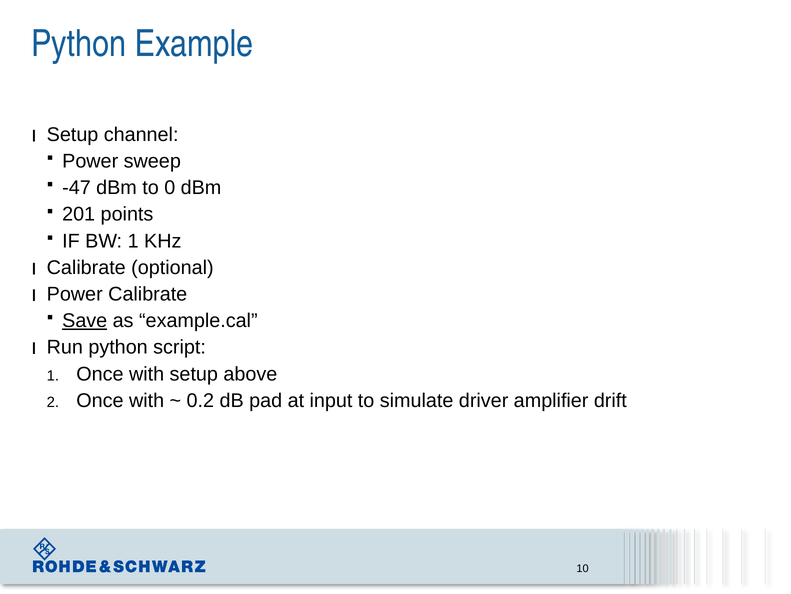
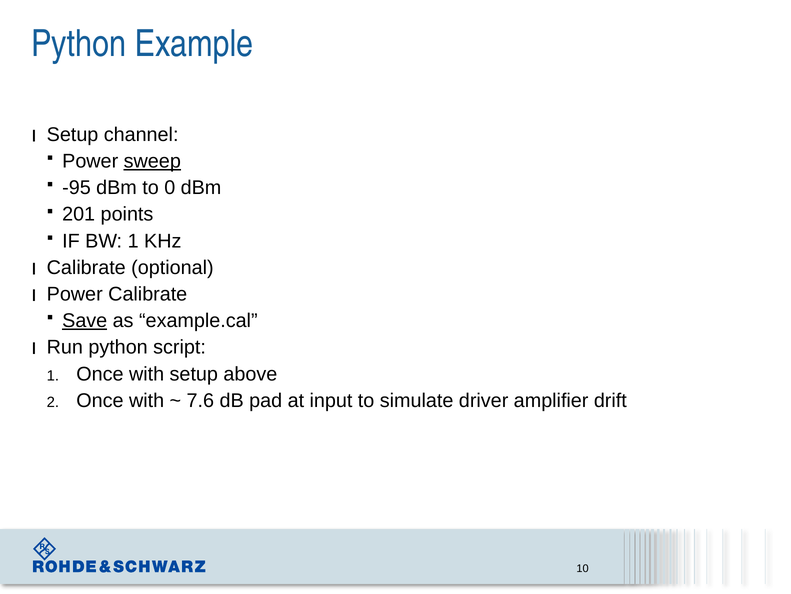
sweep underline: none -> present (152, 161)
-47: -47 -> -95 (76, 188)
0.2: 0.2 -> 7.6 (200, 400)
